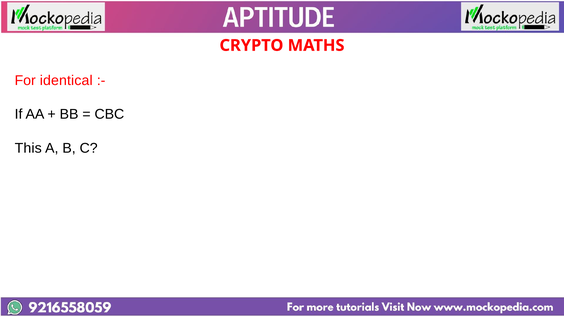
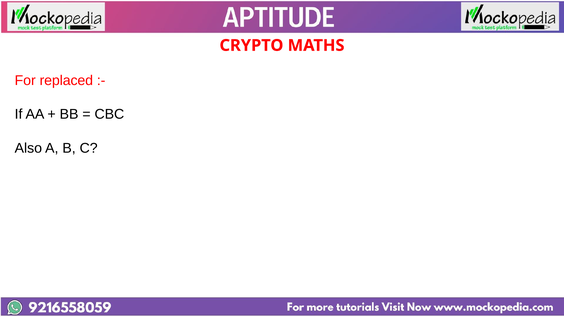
identical: identical -> replaced (66, 81)
This: This -> Also (28, 148)
